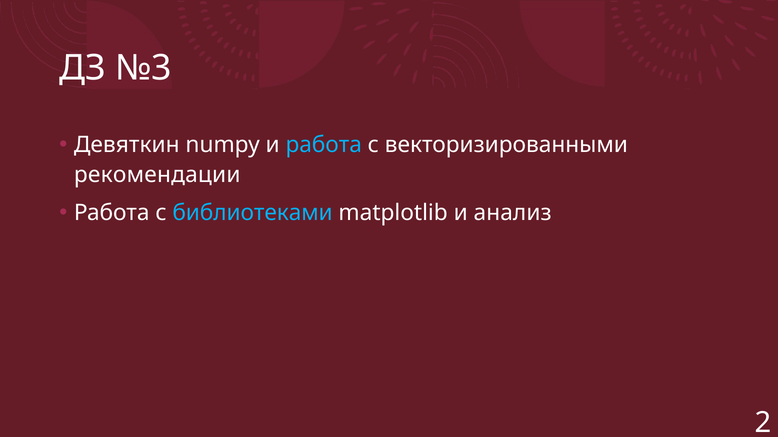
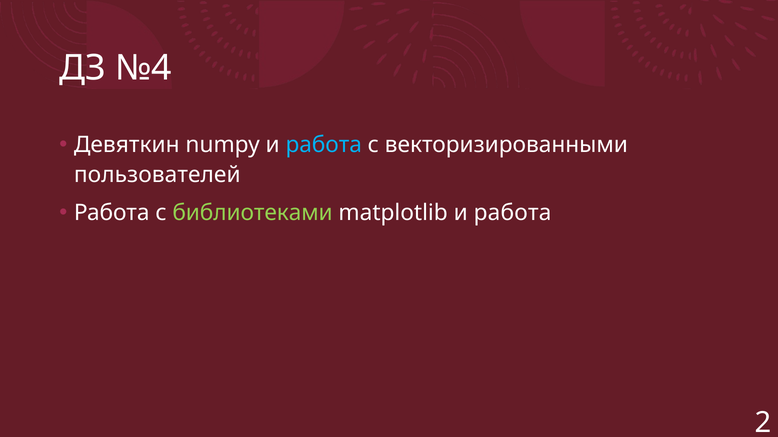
№3: №3 -> №4 (144, 68)
рекомендации: рекомендации -> пользователей (157, 175)
библиотеками colour: light blue -> light green (253, 213)
matplotlib и анализ: анализ -> работа (513, 213)
